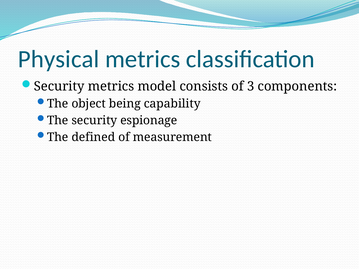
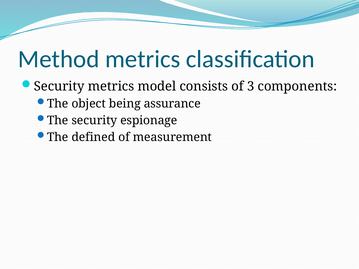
Physical: Physical -> Method (59, 59)
capability: capability -> assurance (172, 104)
